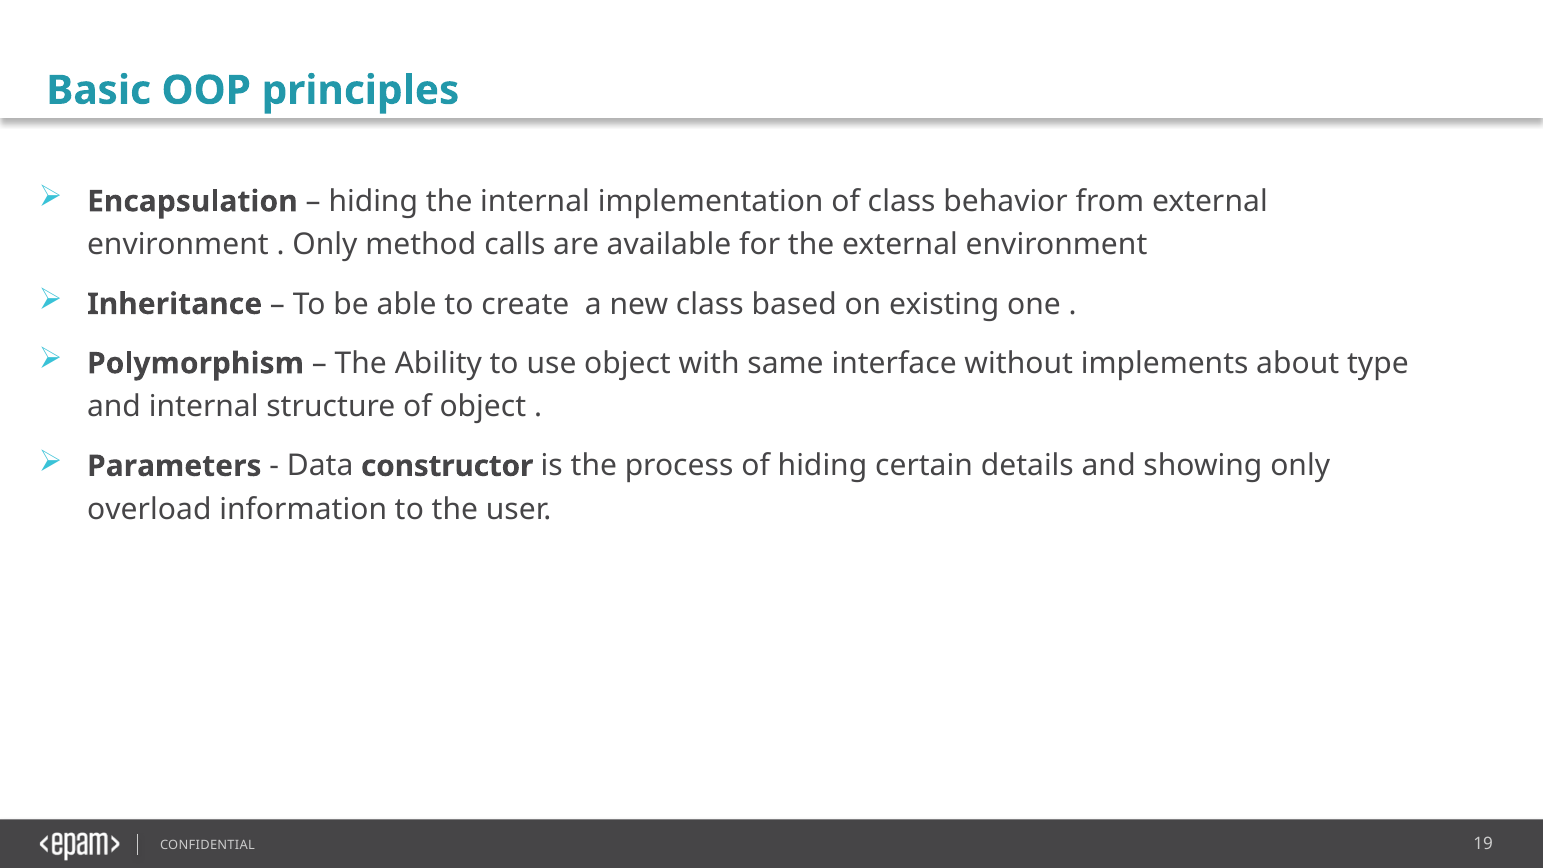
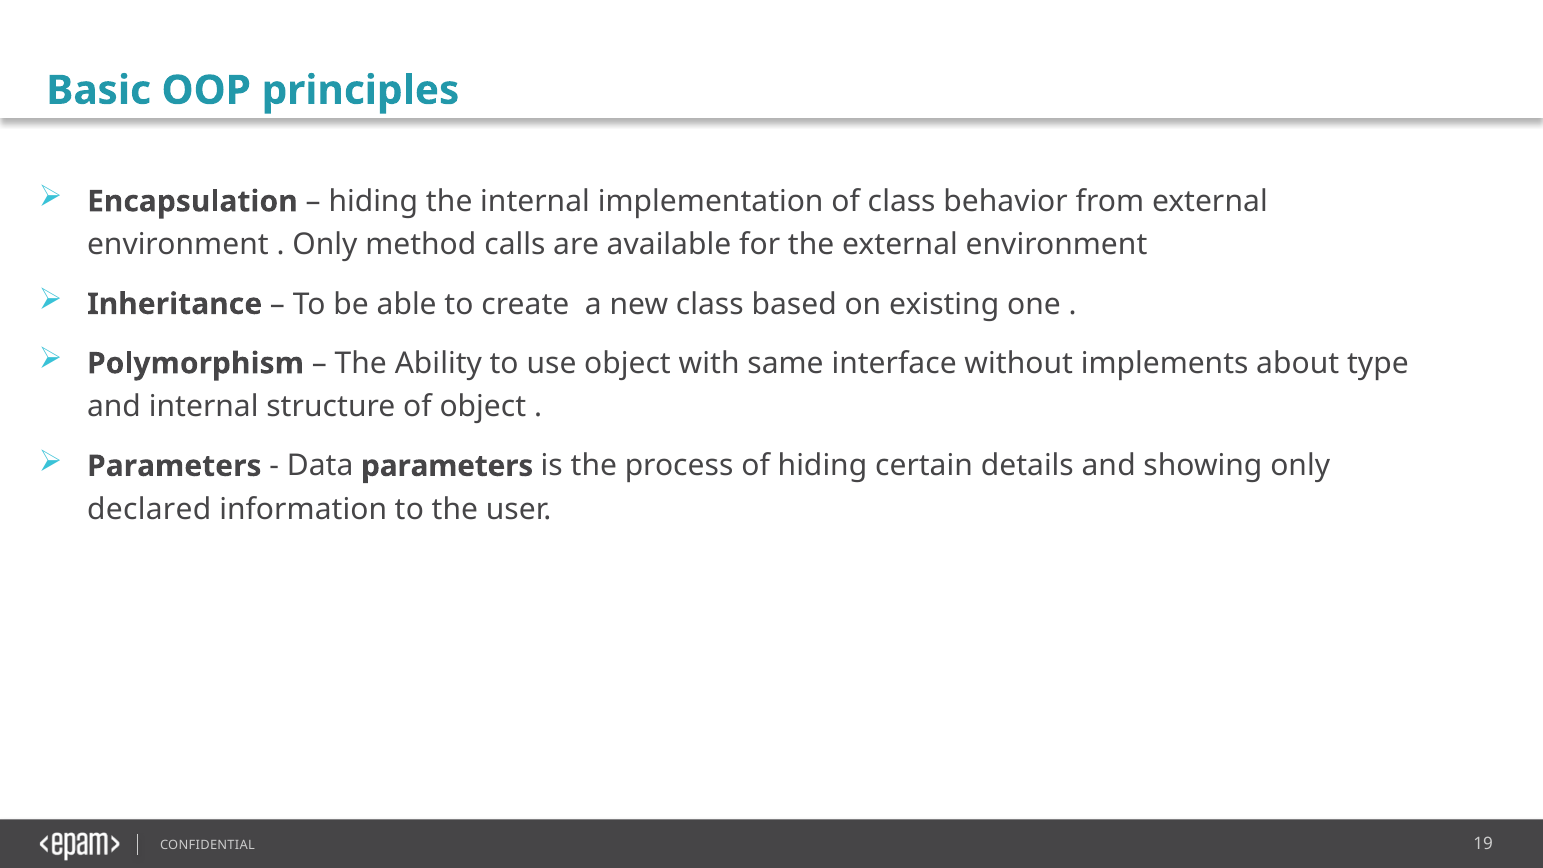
Data constructor: constructor -> parameters (447, 466)
overload: overload -> declared (149, 509)
